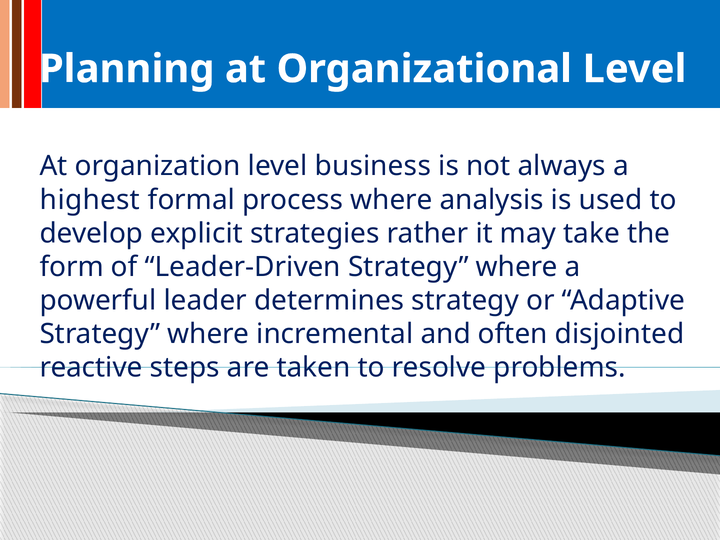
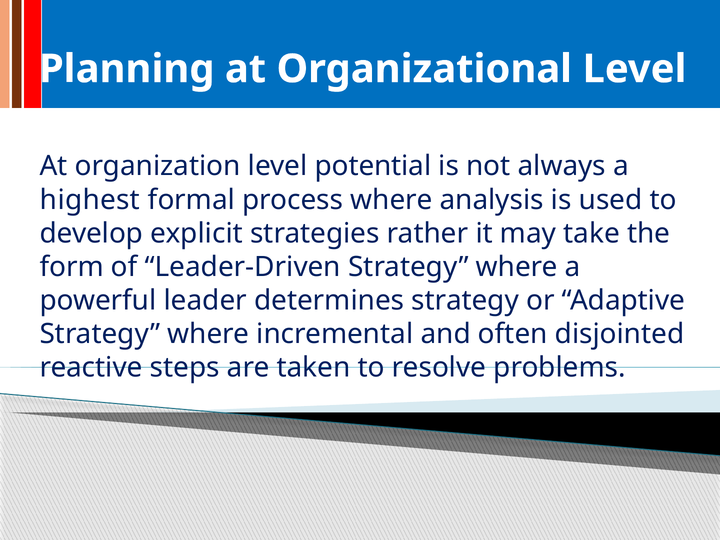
business: business -> potential (373, 166)
